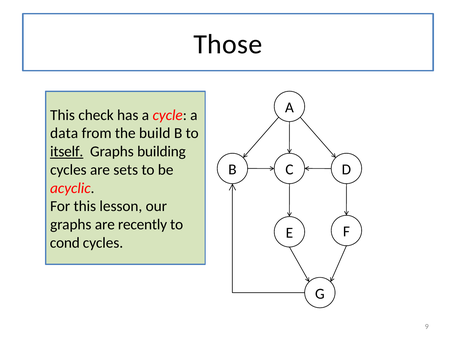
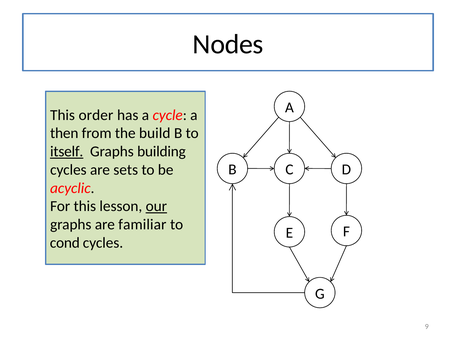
Those: Those -> Nodes (228, 44)
check: check -> order (96, 115)
data: data -> then (64, 133)
our underline: none -> present (156, 206)
recently: recently -> familiar (142, 224)
